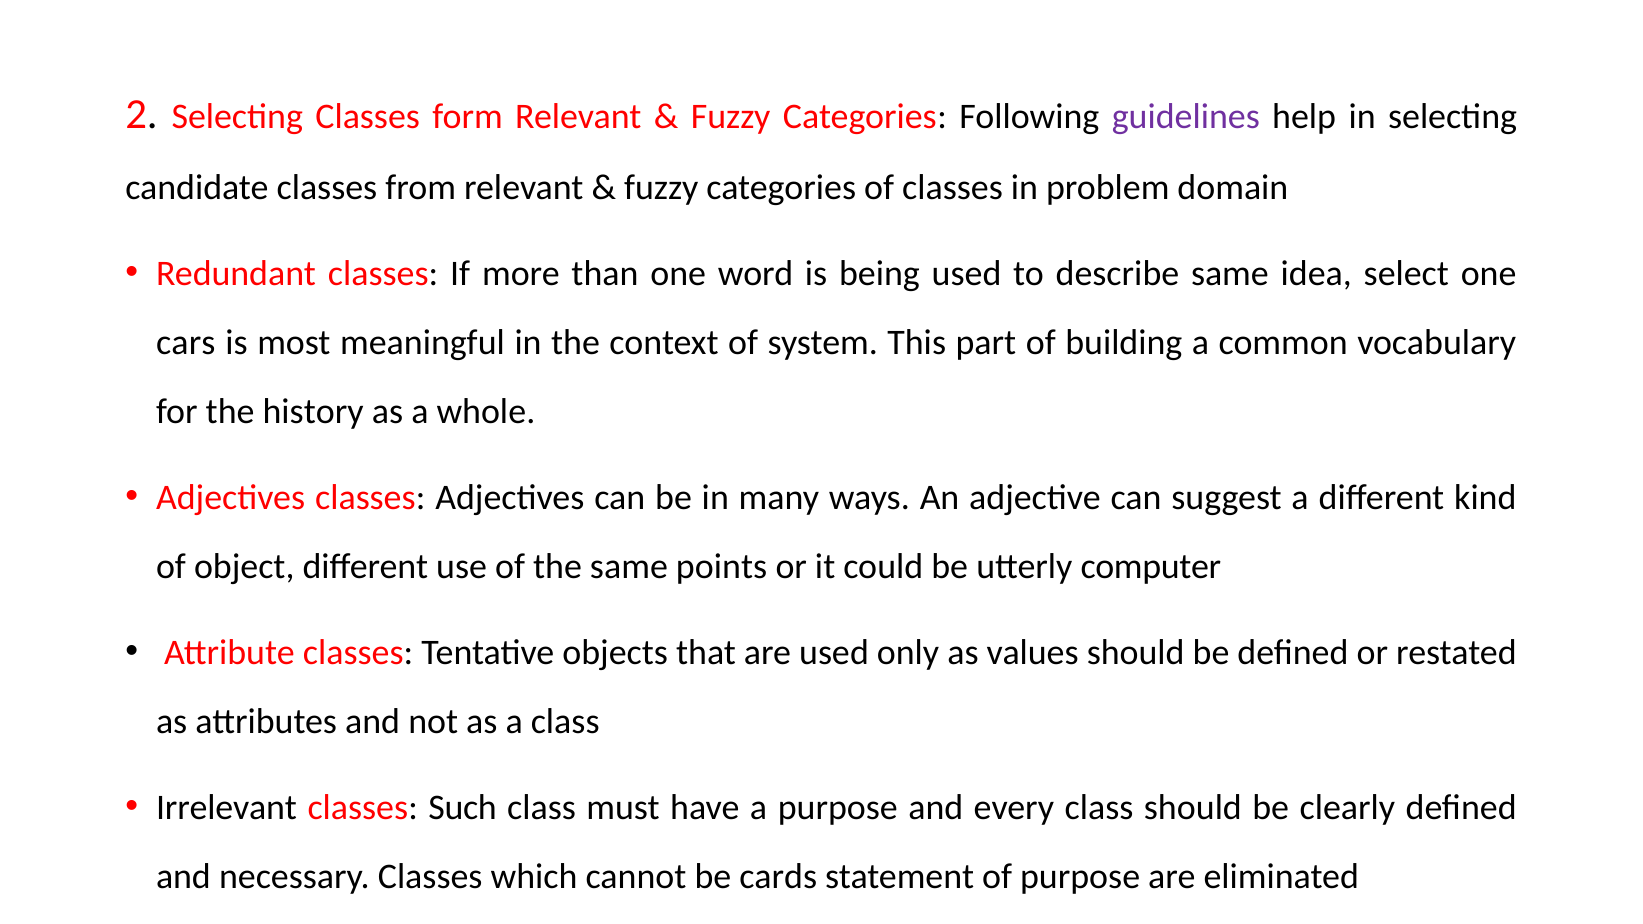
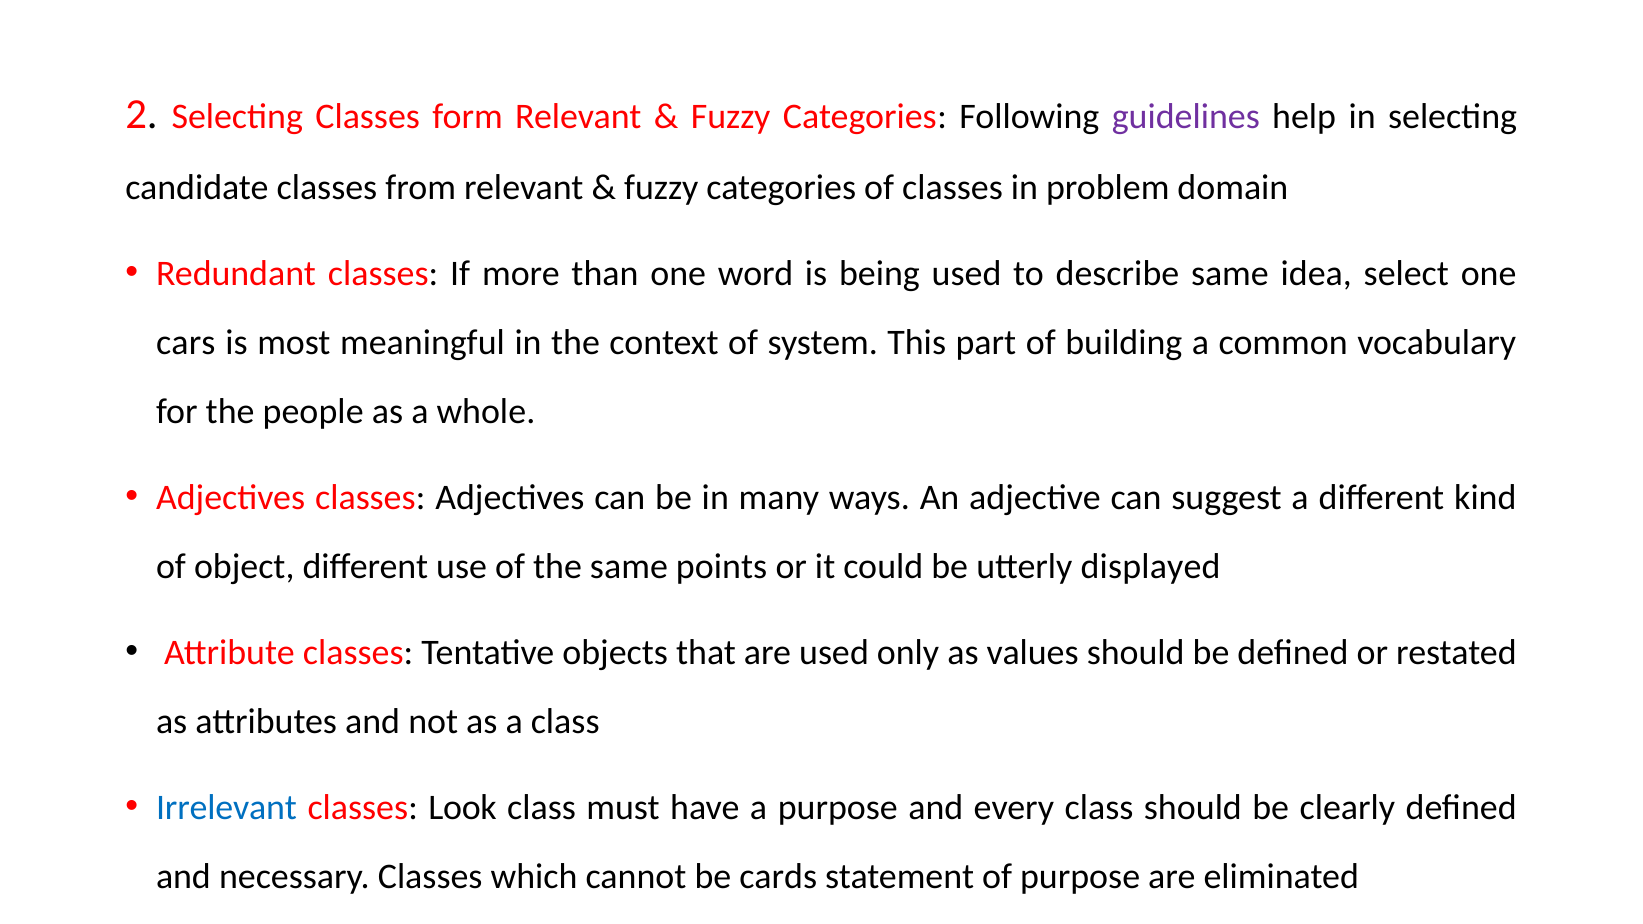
history: history -> people (313, 411)
computer: computer -> displayed (1151, 567)
Irrelevant colour: black -> blue (227, 808)
Such: Such -> Look (463, 808)
